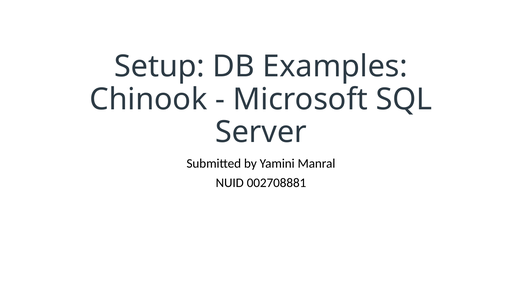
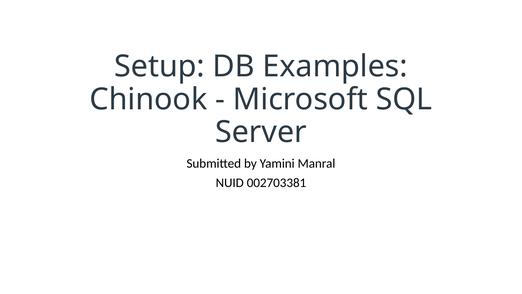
002708881: 002708881 -> 002703381 (277, 183)
